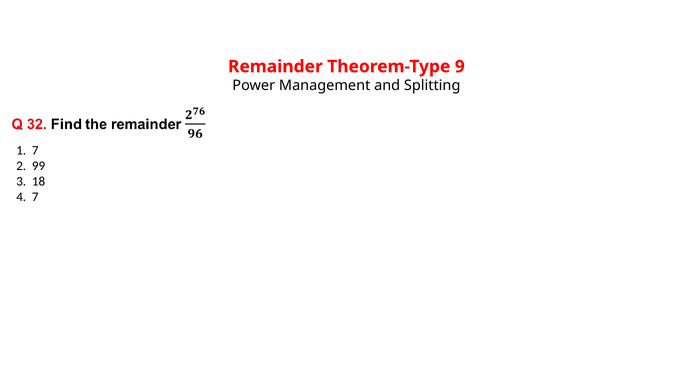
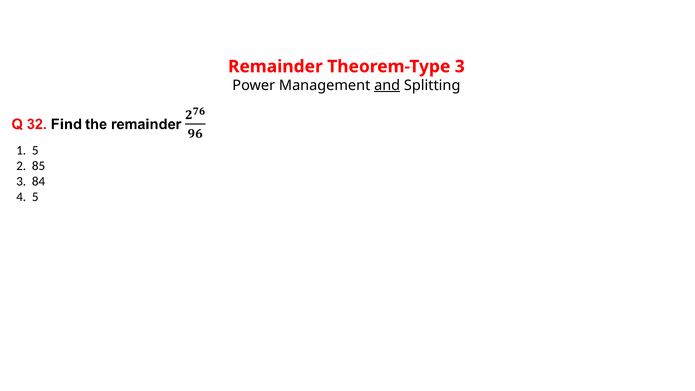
Theorem-Type 9: 9 -> 3 (460, 67)
and underline: none -> present (387, 85)
1 7: 7 -> 5 (35, 150)
99: 99 -> 85 (39, 166)
18: 18 -> 84 (39, 181)
4 7: 7 -> 5 (35, 197)
